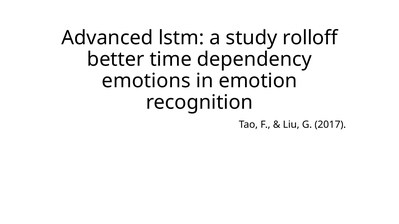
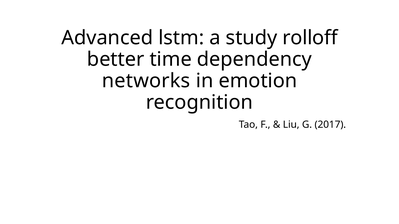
emotions: emotions -> networks (146, 81)
